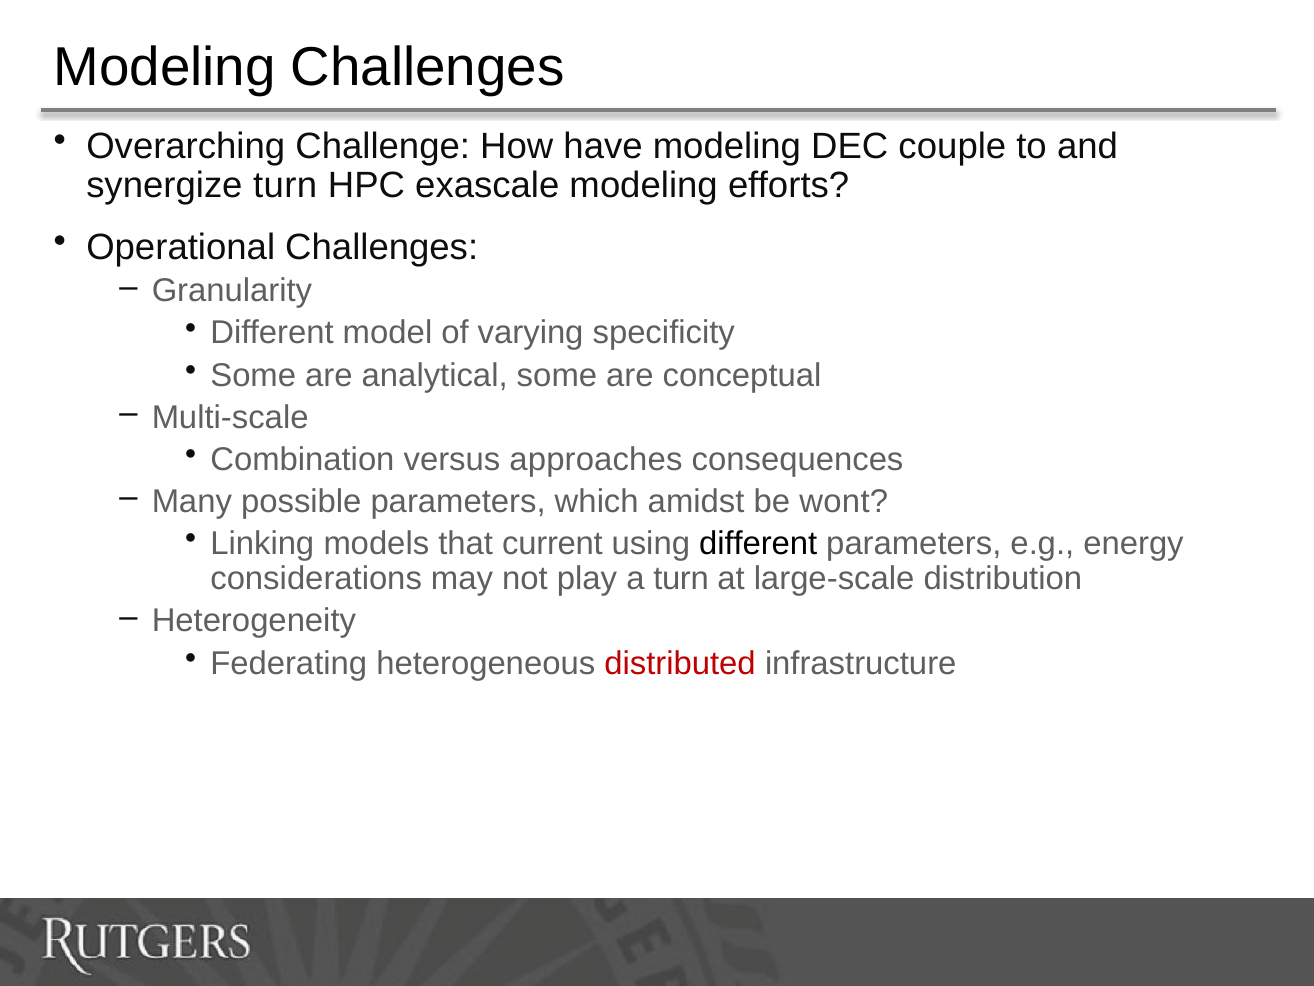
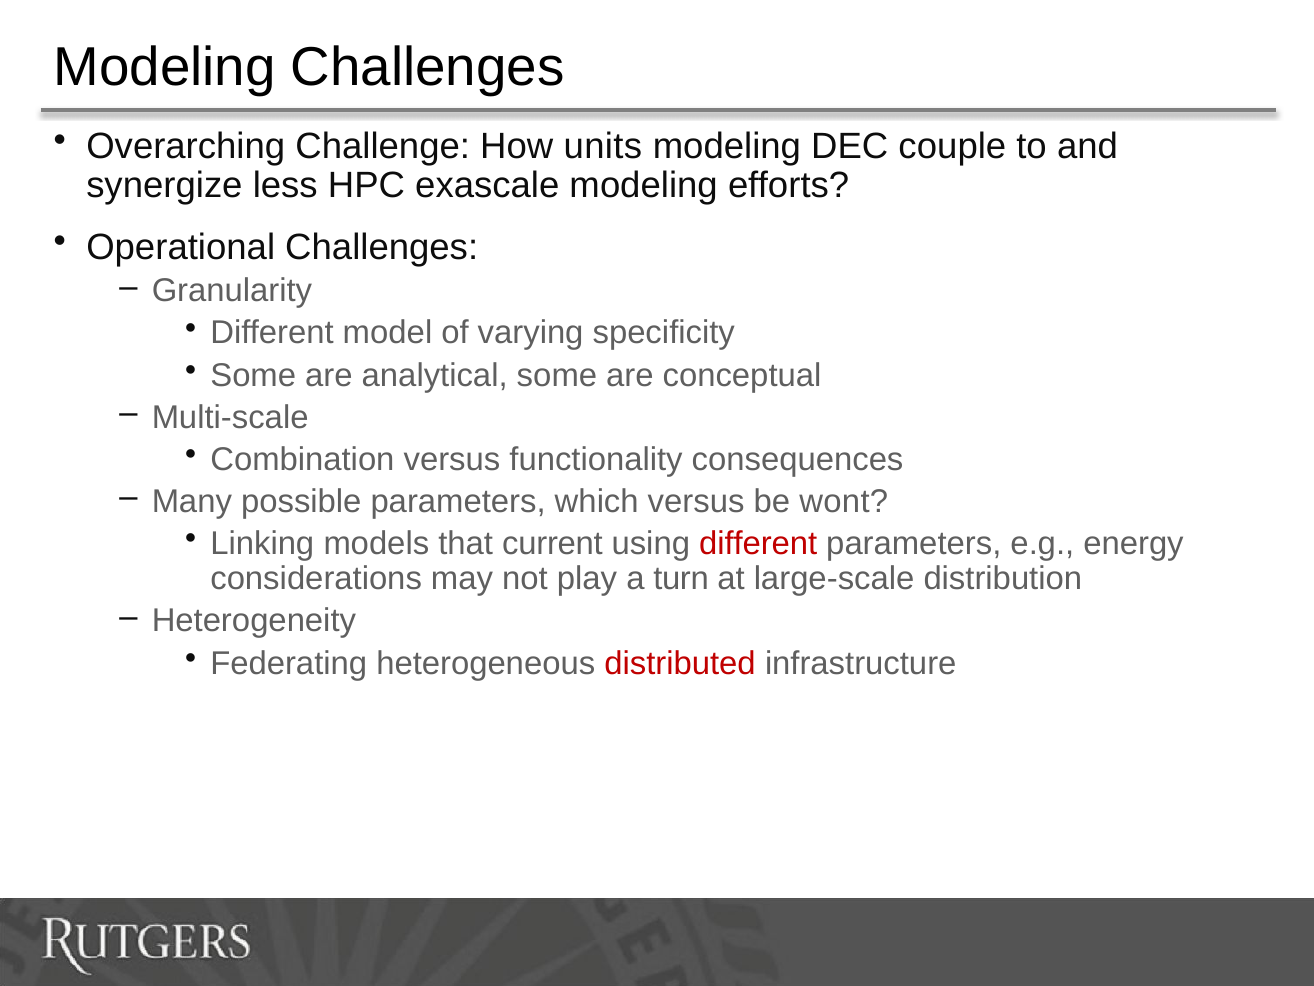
have: have -> units (603, 146)
synergize turn: turn -> less (285, 186)
approaches: approaches -> functionality (596, 459)
which amidst: amidst -> versus (696, 501)
different colour: black -> red (758, 543)
